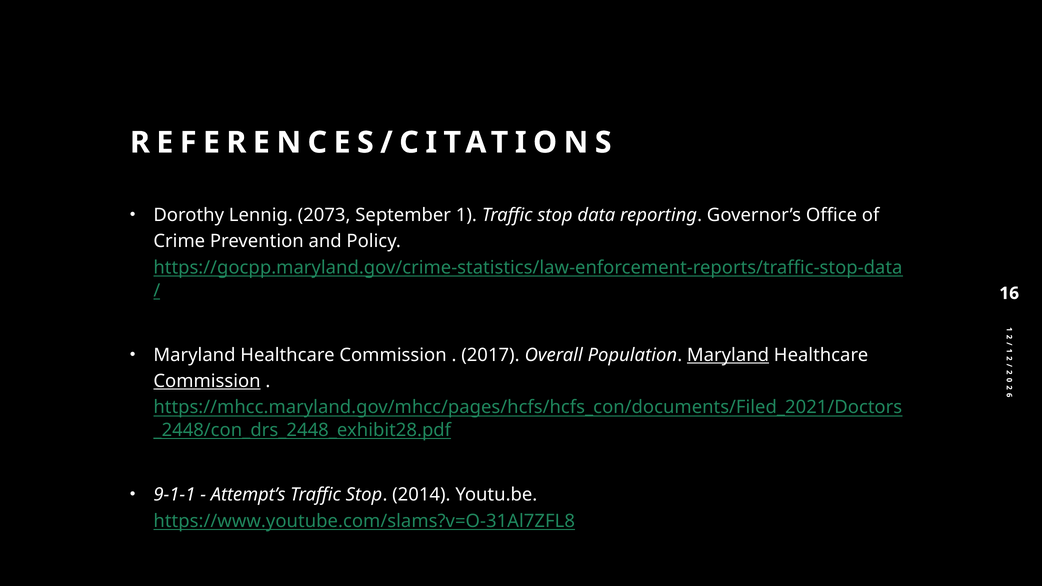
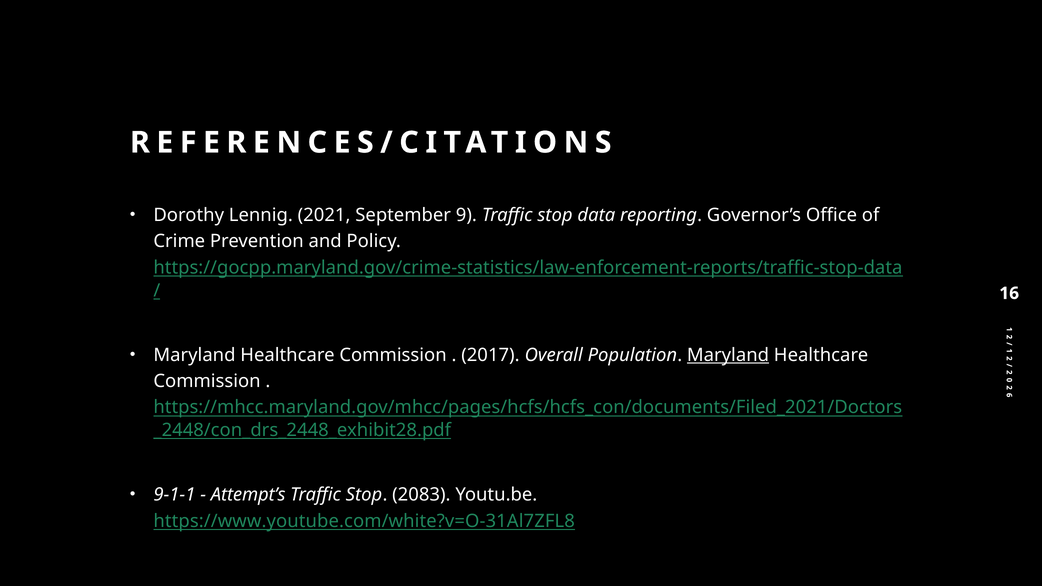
2073: 2073 -> 2021 (324, 215)
September 1: 1 -> 9 (466, 215)
Commission underline: present -> none (207, 381)
2014: 2014 -> 2083 (421, 495)
https://www.youtube.com/slams?v=O-31Al7ZFL8: https://www.youtube.com/slams?v=O-31Al7ZFL8 -> https://www.youtube.com/white?v=O-31Al7ZFL8 (364, 521)
